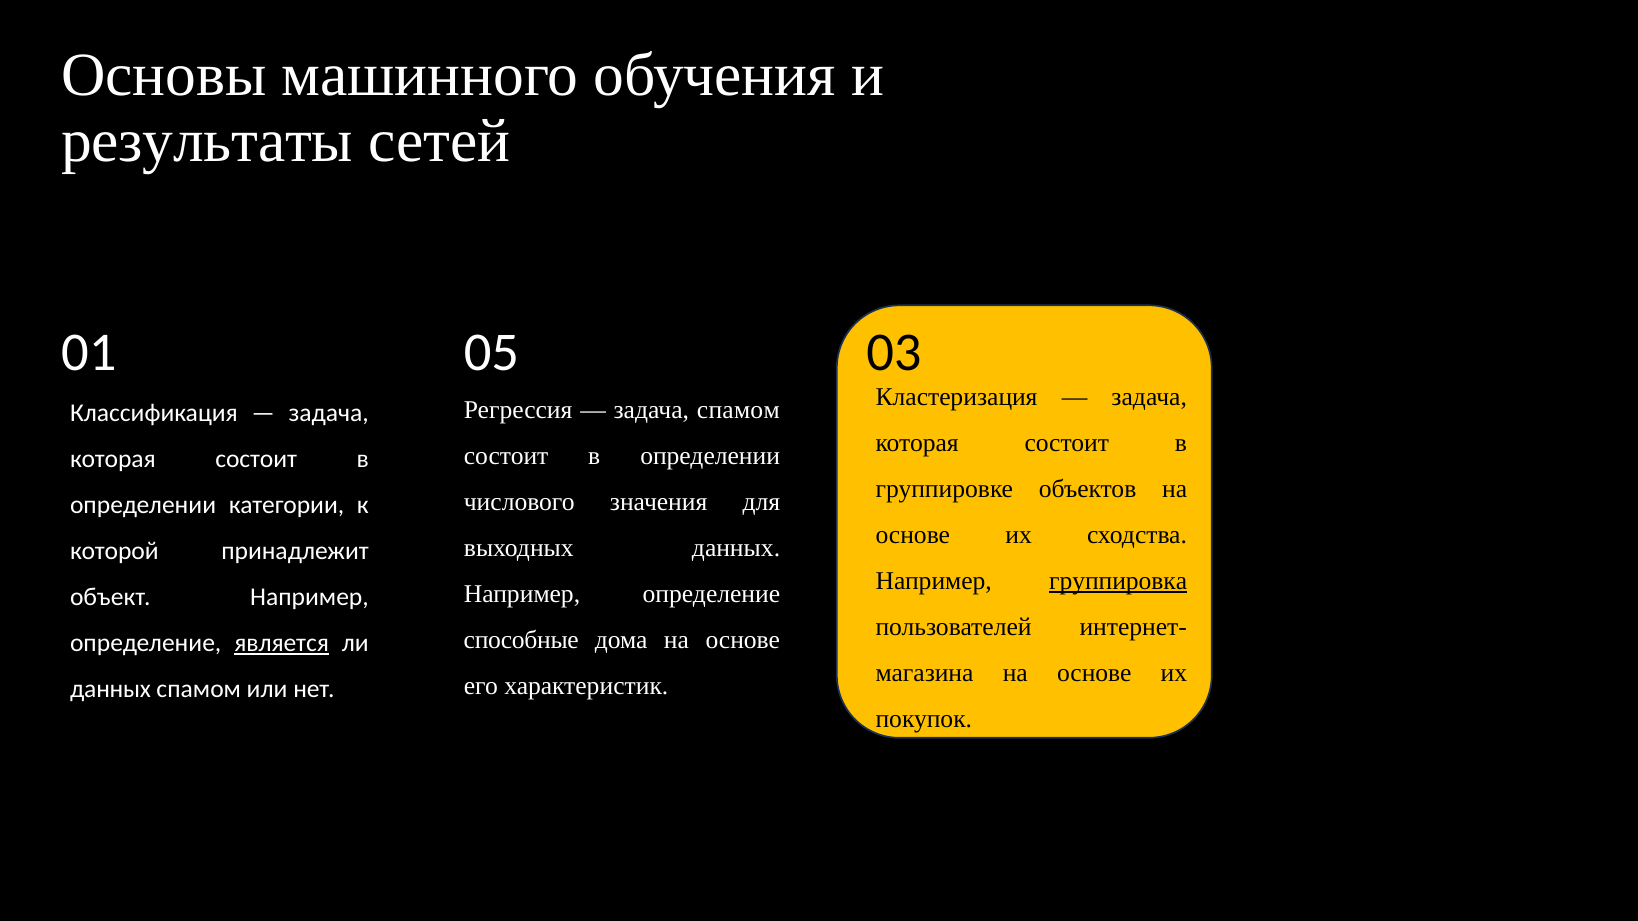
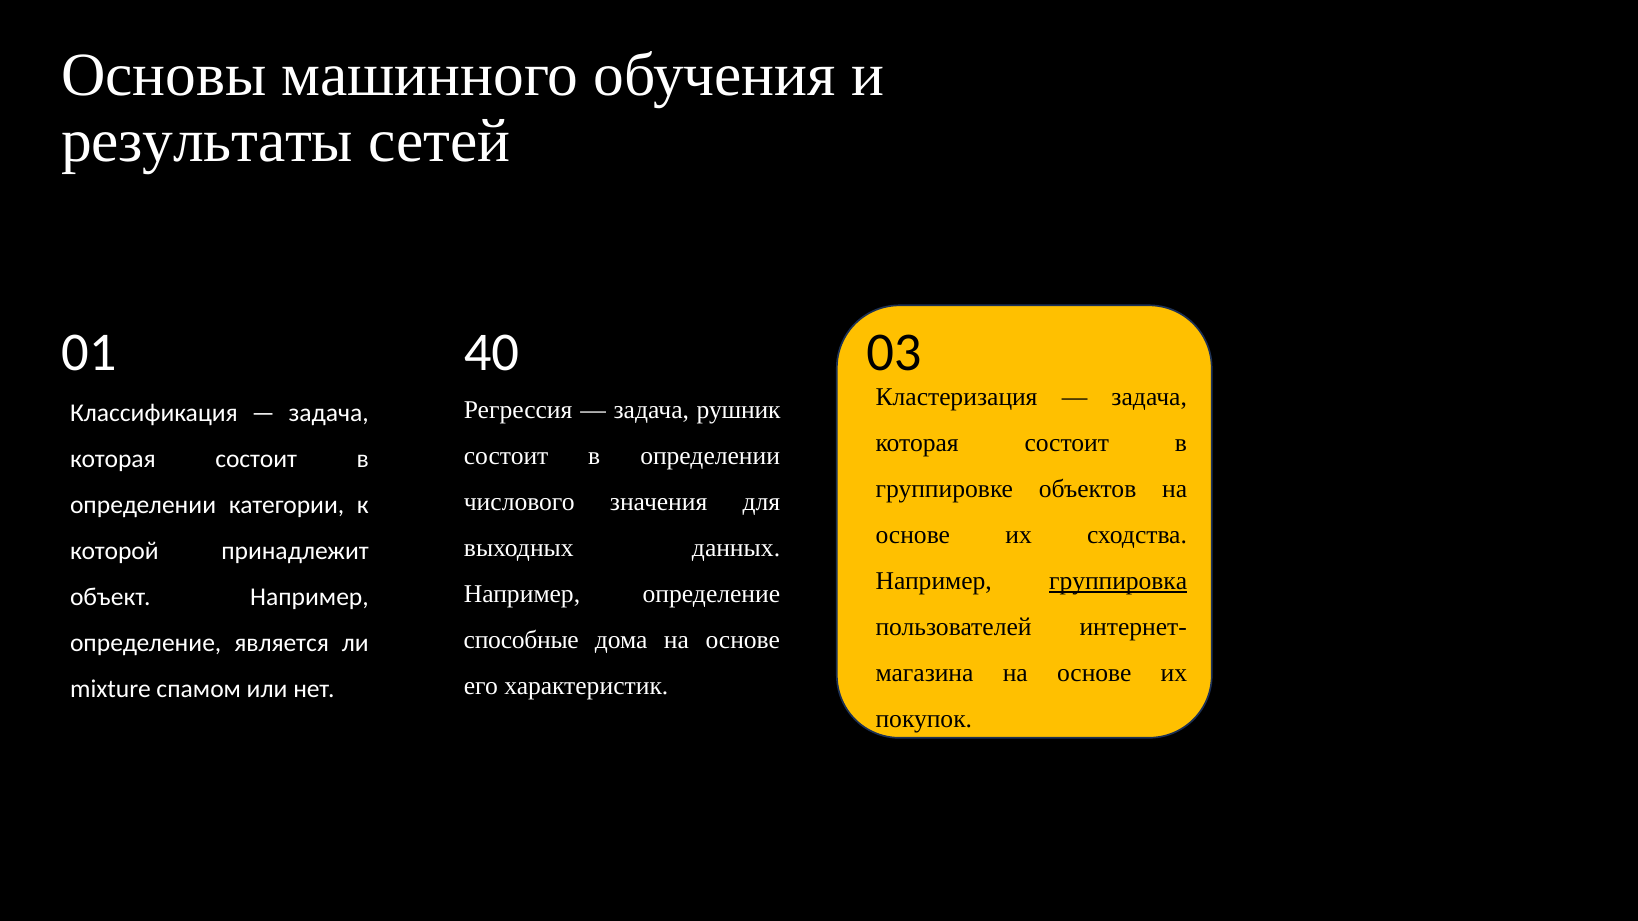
05: 05 -> 40 (491, 353)
задача спамом: спамом -> рушник (739, 410)
является underline: present -> none (282, 643)
данных: данных -> mixture (111, 689)
